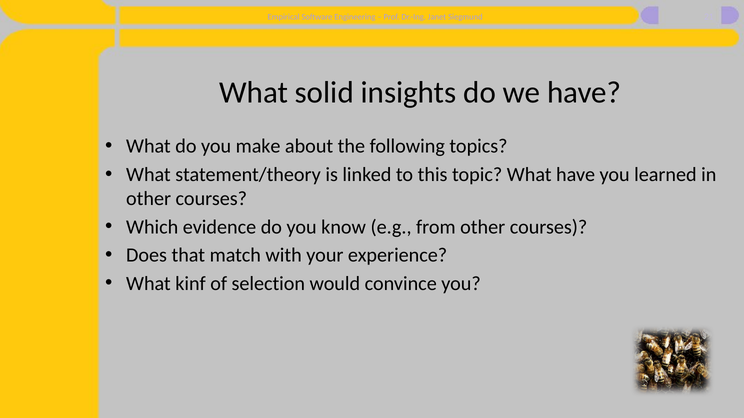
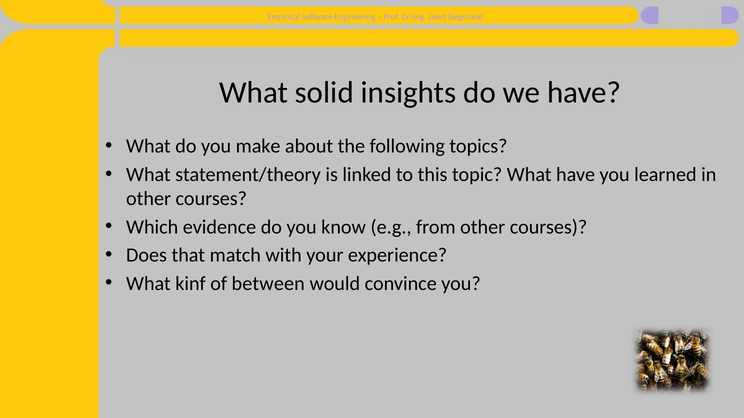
selection: selection -> between (268, 284)
